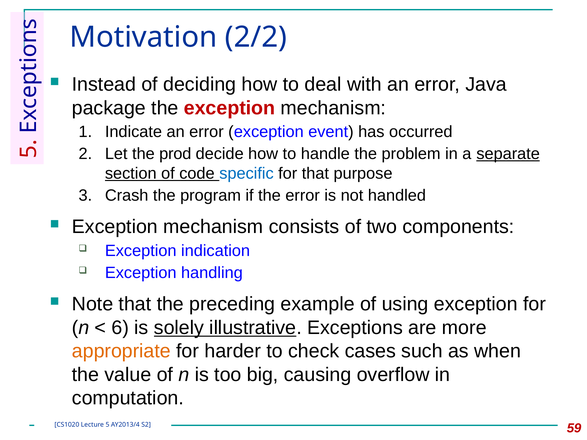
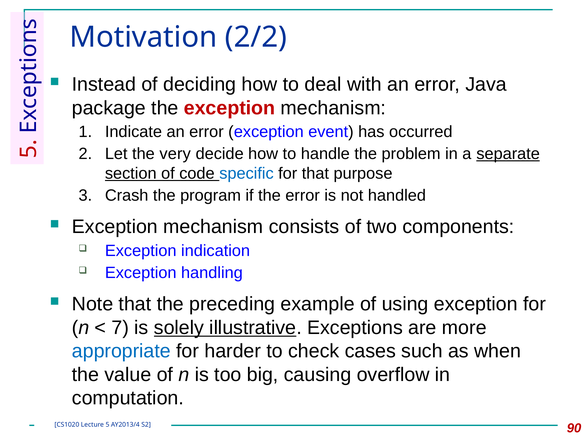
prod: prod -> very (175, 154)
6: 6 -> 7 (120, 328)
appropriate colour: orange -> blue (121, 351)
59: 59 -> 90 (574, 428)
